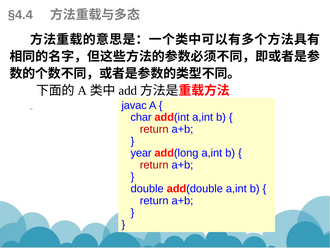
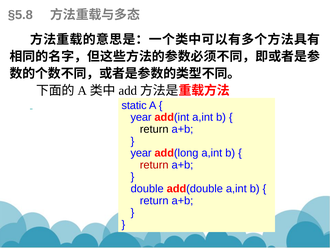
§4.4: §4.4 -> §5.8 (20, 15)
javac: javac -> static (134, 105)
char: char -> year (141, 117)
return colour: red -> black (154, 129)
